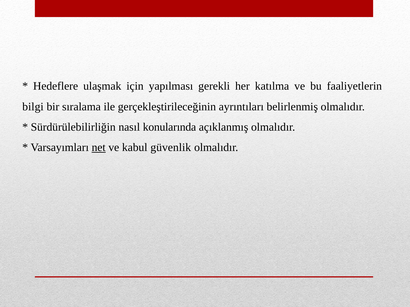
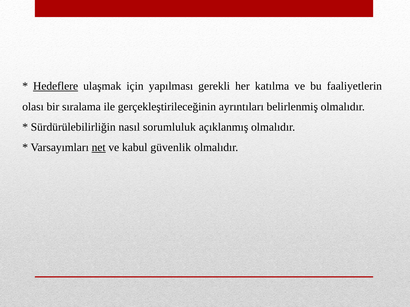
Hedeflere underline: none -> present (56, 86)
bilgi: bilgi -> olası (33, 107)
konularında: konularında -> sorumluluk (169, 127)
